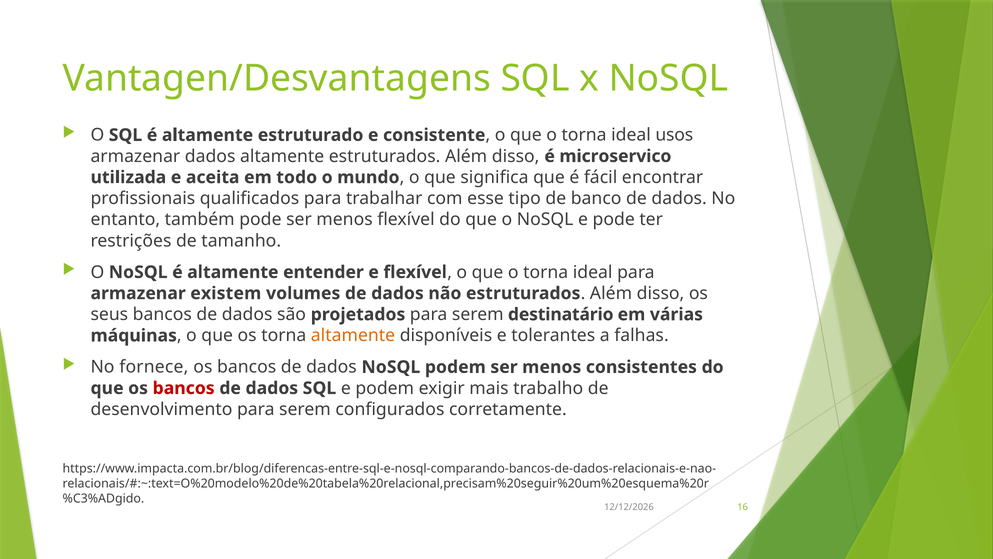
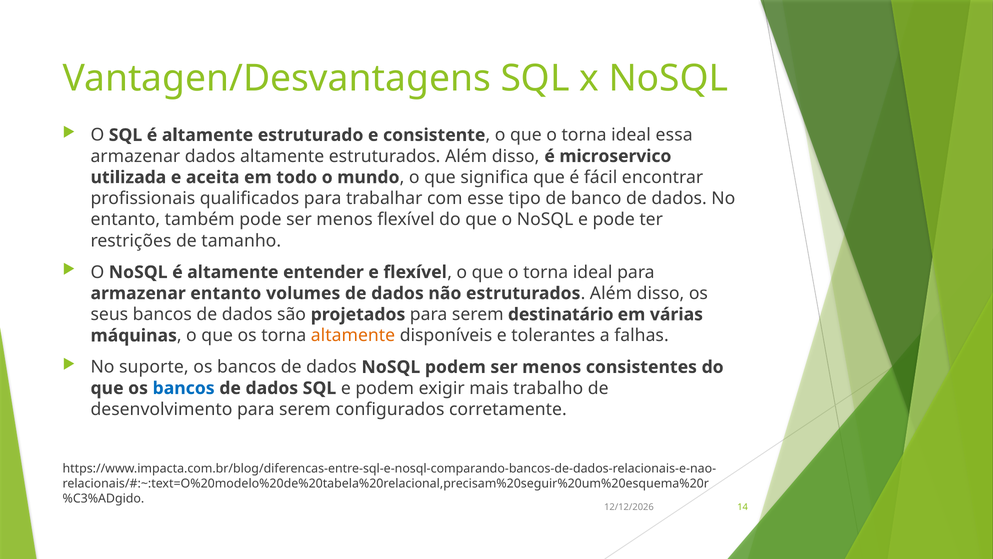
usos: usos -> essa (674, 135)
armazenar existem: existem -> entanto (226, 293)
fornece: fornece -> suporte (154, 367)
bancos colour: red -> blue (184, 388)
16: 16 -> 14 (743, 507)
